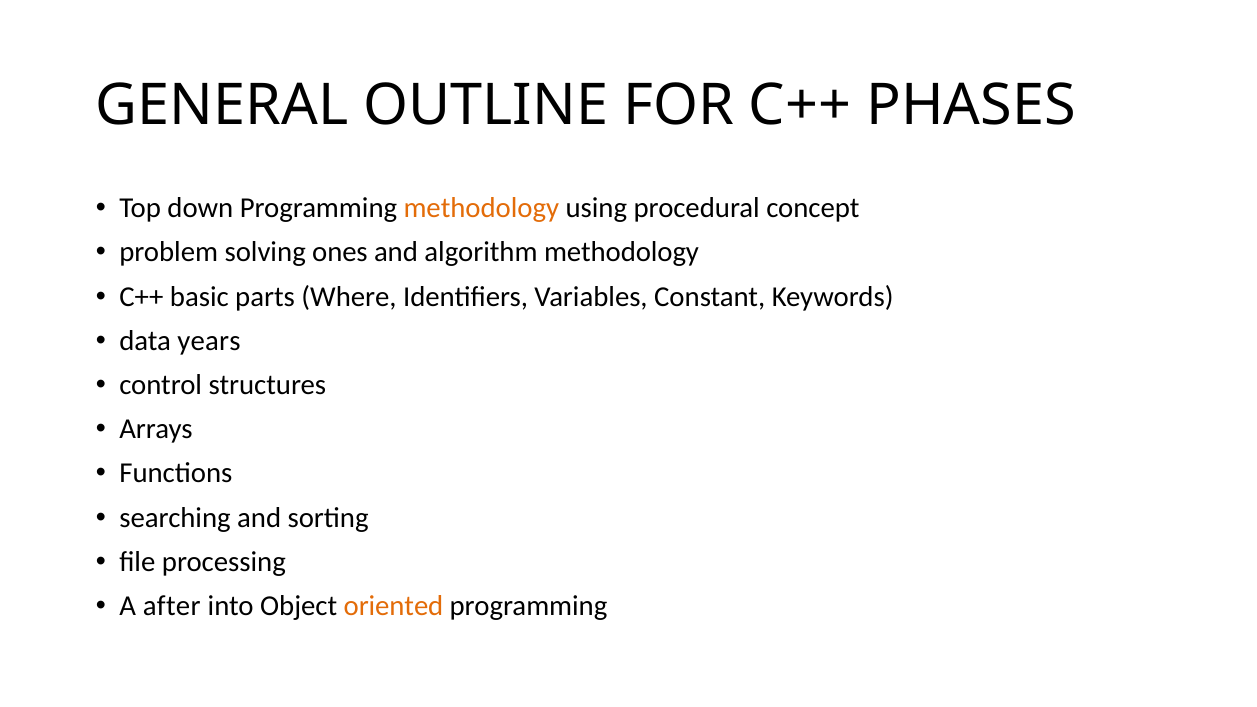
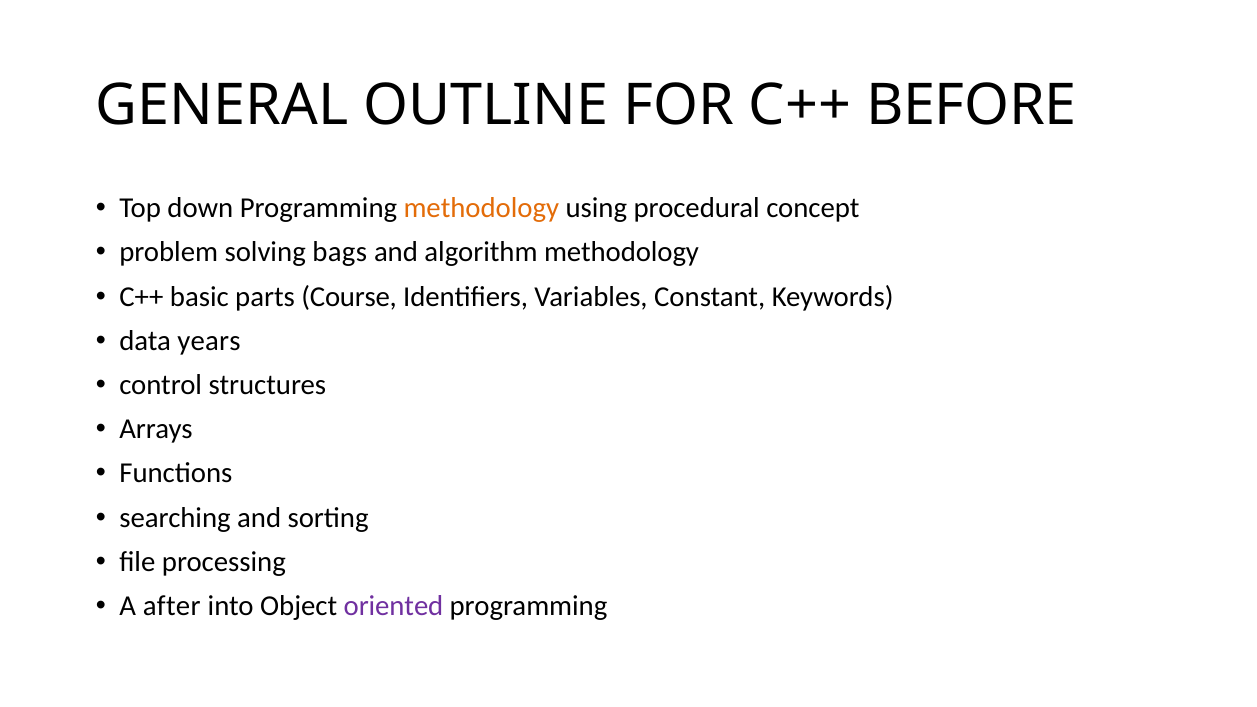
PHASES: PHASES -> BEFORE (971, 106)
ones: ones -> bags (340, 252)
Where: Where -> Course (349, 297)
oriented colour: orange -> purple (394, 606)
